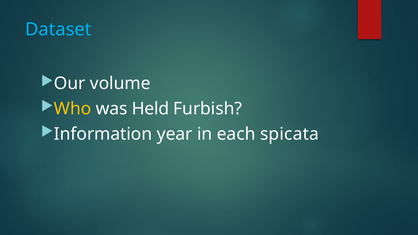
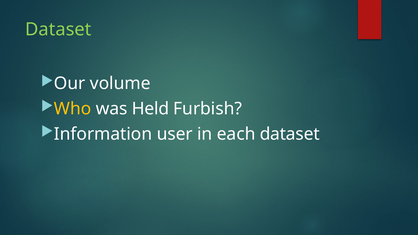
Dataset colour: light blue -> light green (58, 29)
year: year -> user (175, 134)
each spicata: spicata -> dataset (290, 134)
